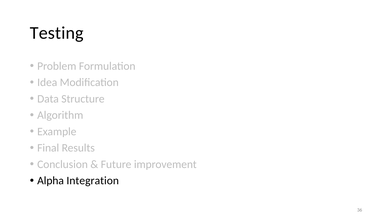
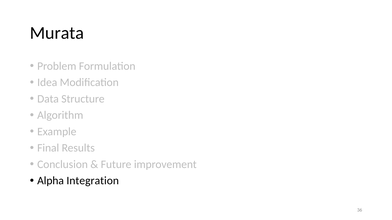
Testing: Testing -> Murata (57, 33)
